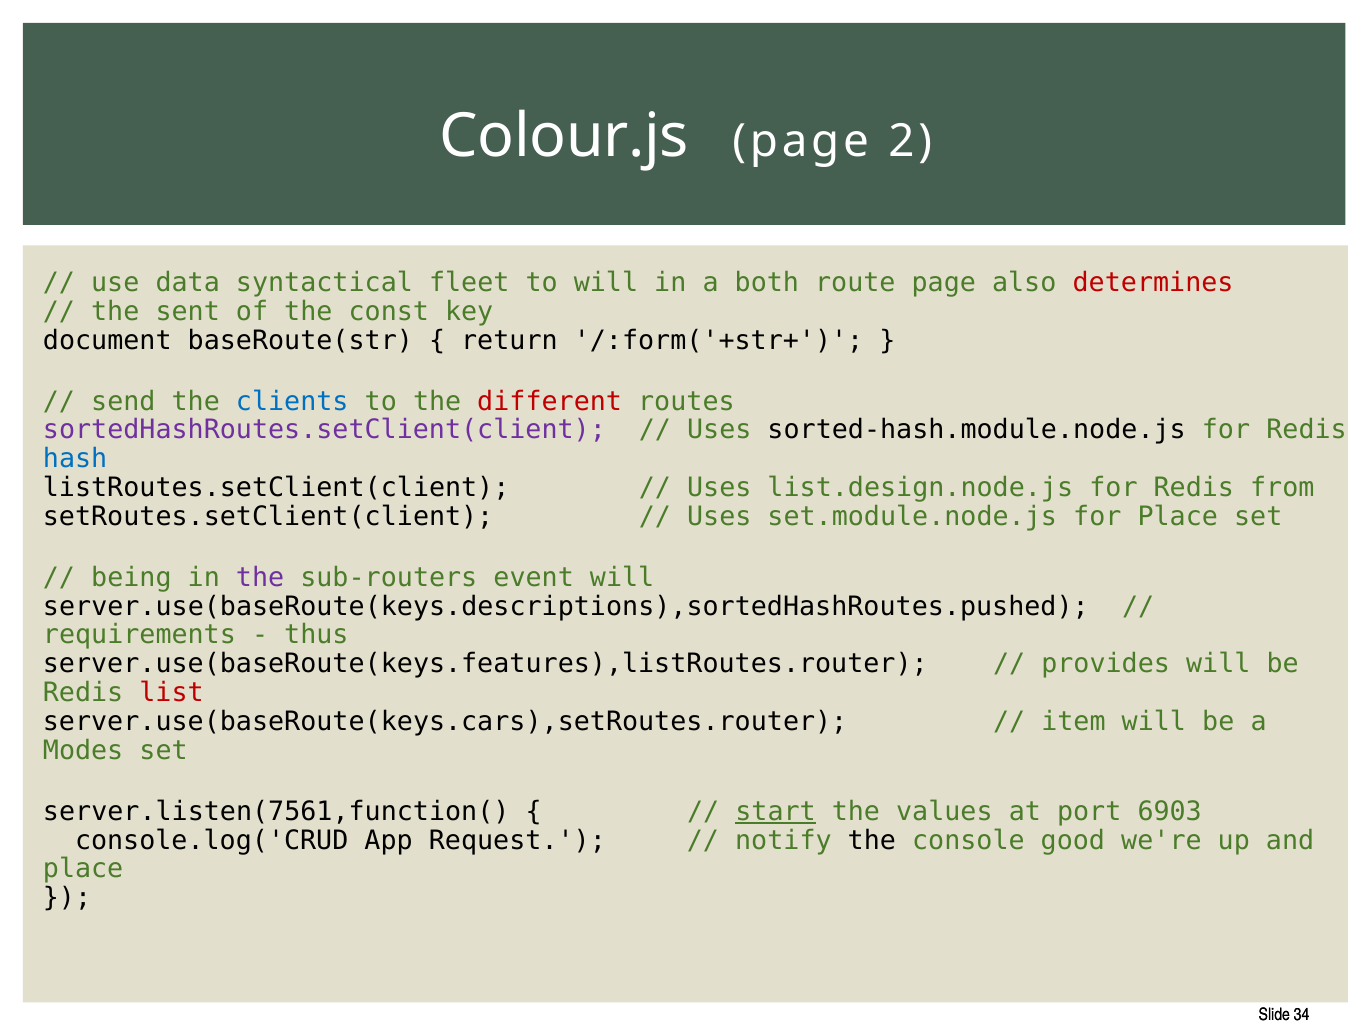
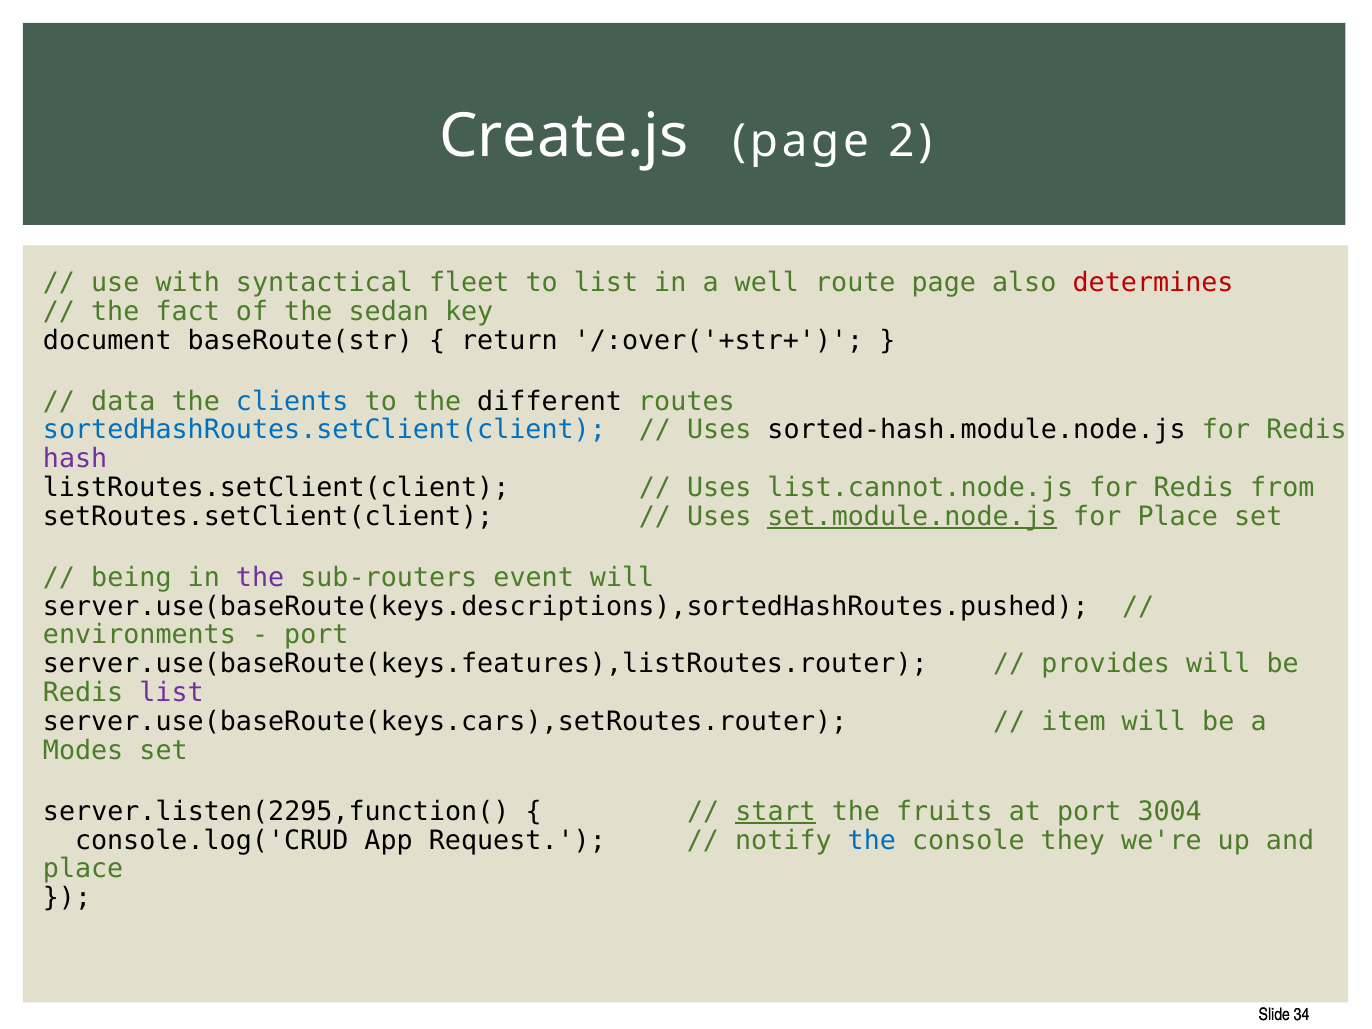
Colour.js: Colour.js -> Create.js (564, 137)
data: data -> with (188, 283)
to will: will -> list (606, 283)
both: both -> well (767, 283)
sent: sent -> fact (188, 312)
const: const -> sedan (389, 312)
/:form('+str+: /:form('+str+ -> /:over('+str+ (719, 340)
send: send -> data (123, 401)
different colour: red -> black (550, 401)
sortedHashRoutes.setClient(client colour: purple -> blue (324, 430)
hash colour: blue -> purple (75, 459)
list.design.node.js: list.design.node.js -> list.cannot.node.js (920, 488)
set.module.node.js underline: none -> present (912, 517)
requirements: requirements -> environments (139, 635)
thus: thus -> port (316, 635)
list colour: red -> purple (172, 693)
server.listen(7561,function(: server.listen(7561,function( -> server.listen(2295,function( (276, 811)
values: values -> fruits (944, 811)
6903: 6903 -> 3004 (1170, 811)
the colour: black -> blue (872, 840)
good: good -> they (1073, 840)
